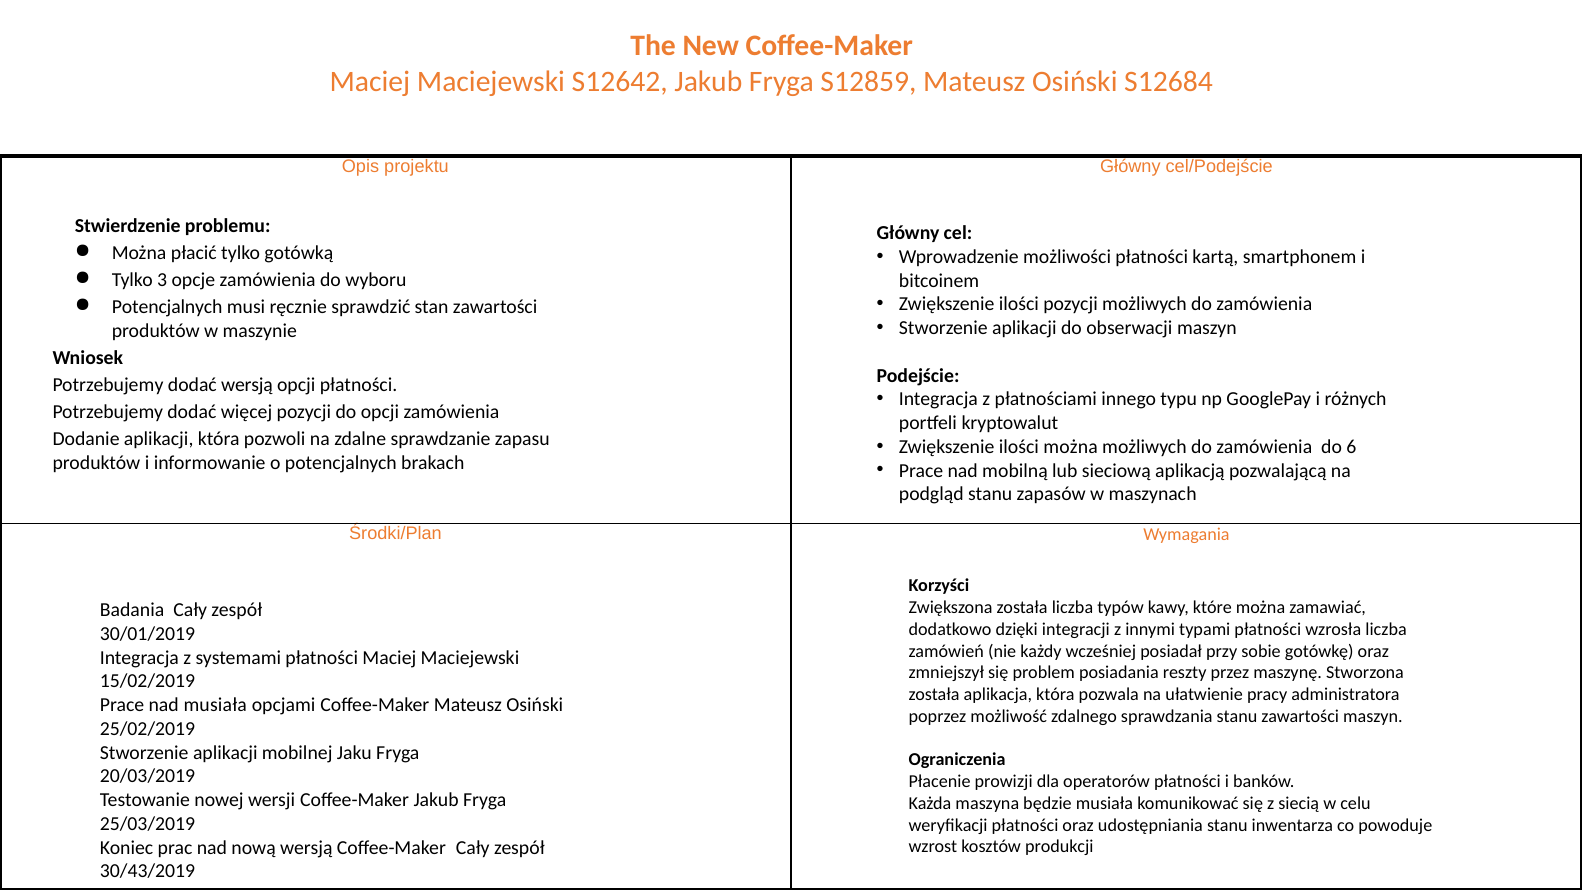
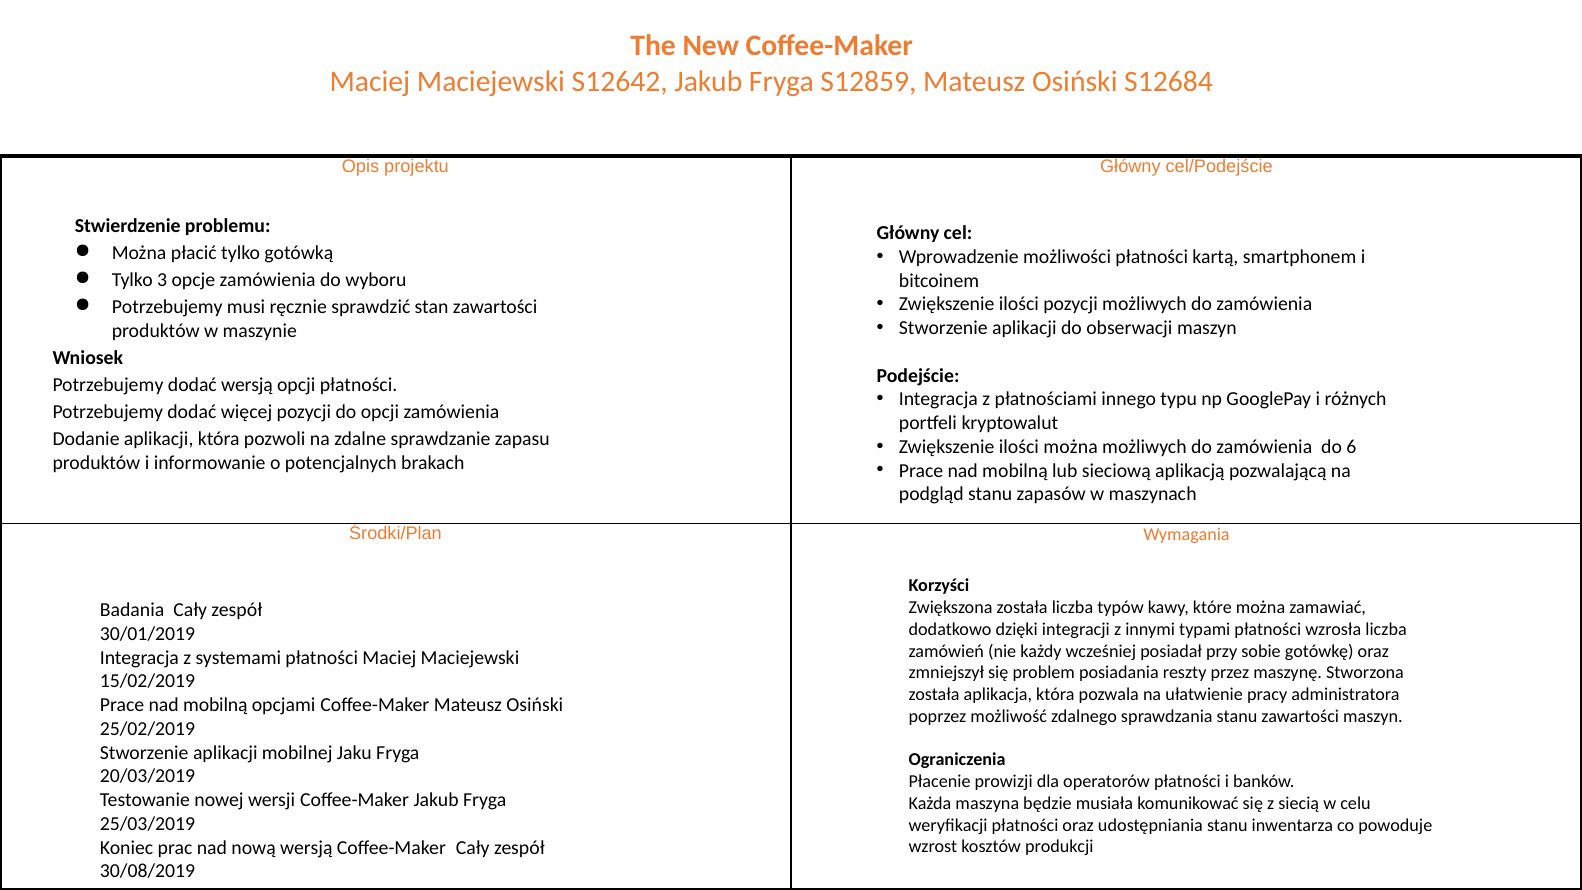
Potencjalnych: Potencjalnych -> Potrzebujemy (167, 307)
musiała: musiała -> mobilną (215, 705)
30/43/2019: 30/43/2019 -> 30/08/2019 (148, 871)
